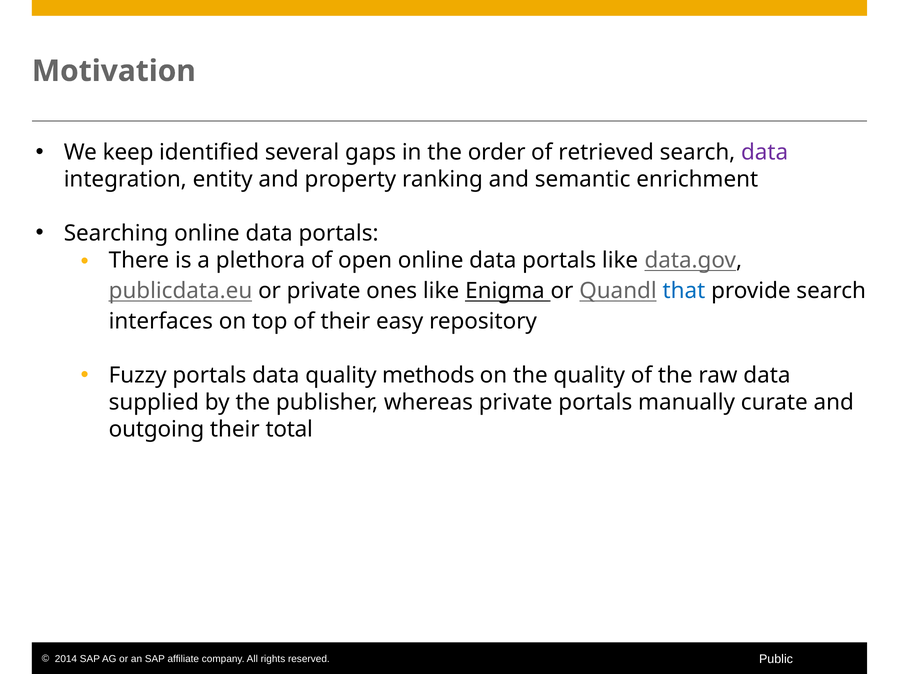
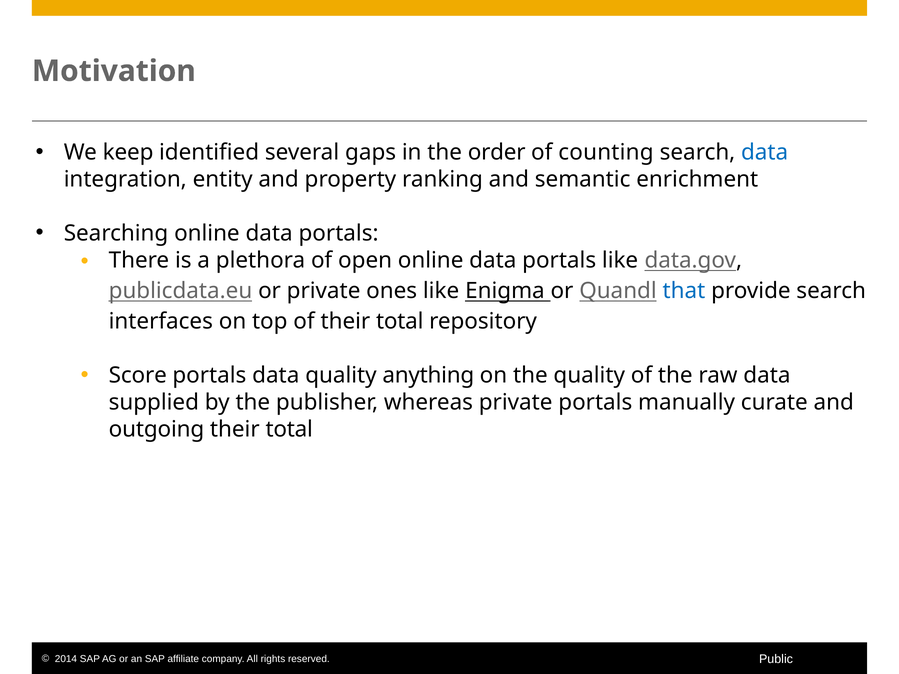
retrieved: retrieved -> counting (606, 152)
data colour: purple -> blue (765, 152)
of their easy: easy -> total (400, 321)
Fuzzy: Fuzzy -> Score (138, 375)
methods: methods -> anything (428, 375)
